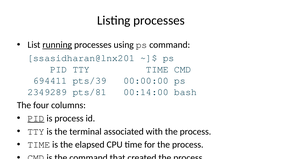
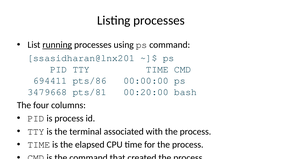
pts/39: pts/39 -> pts/86 (90, 80)
2349289: 2349289 -> 3479668 (47, 92)
00:14:00: 00:14:00 -> 00:20:00 (146, 92)
PID underline: present -> none (36, 118)
